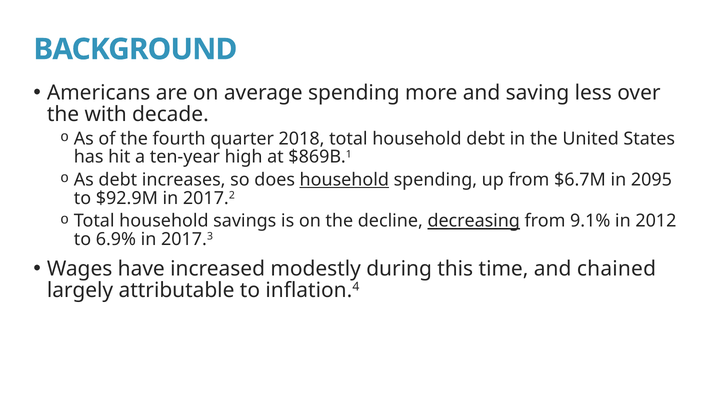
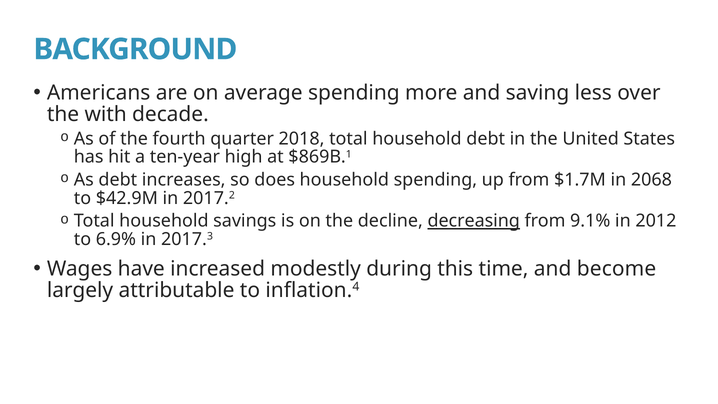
household underline: present -> none (344, 180)
$6.7M: $6.7M -> $1.7M (580, 180)
2095: 2095 -> 2068 (651, 180)
$92.9M: $92.9M -> $42.9M (127, 198)
chained: chained -> become (617, 269)
